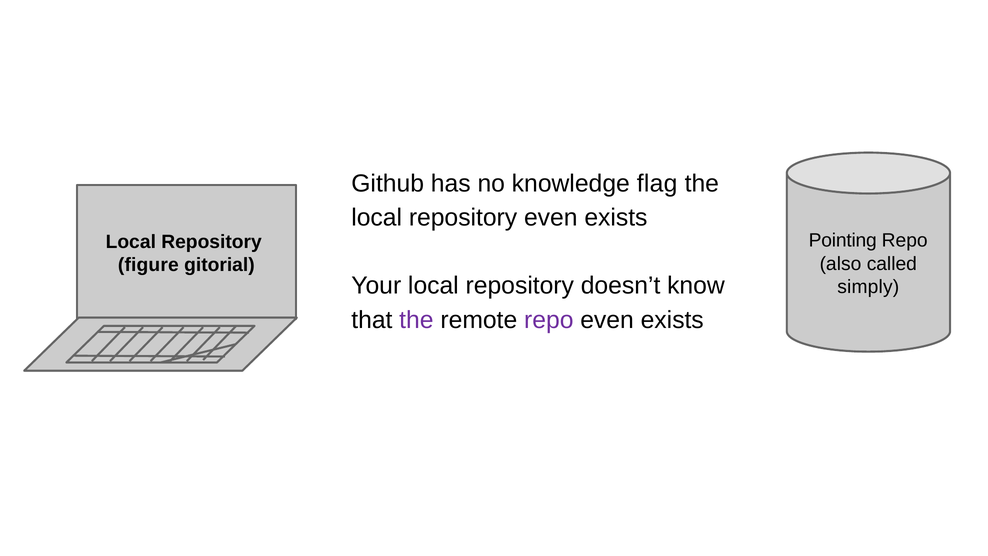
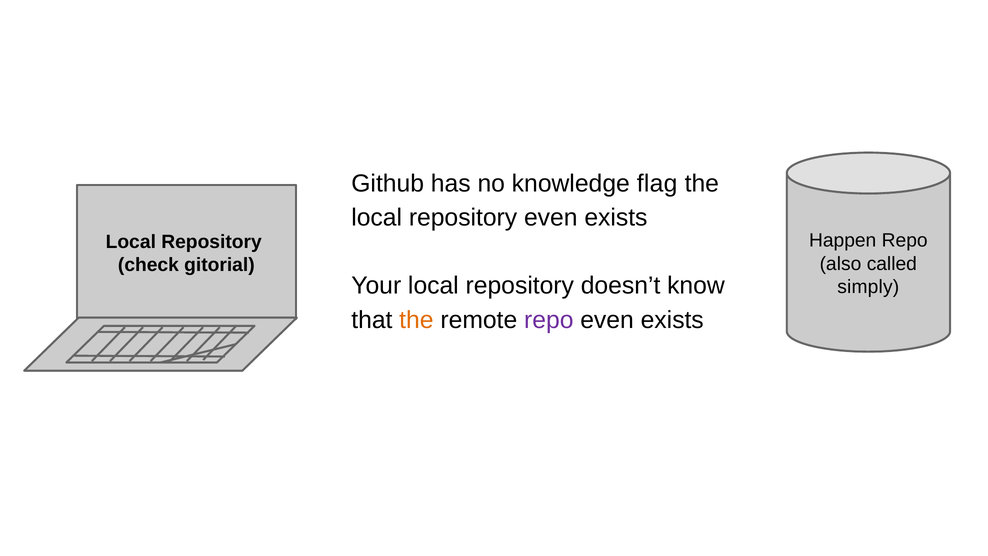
Pointing: Pointing -> Happen (843, 241)
figure: figure -> check (148, 265)
the colour: purple -> orange (416, 320)
